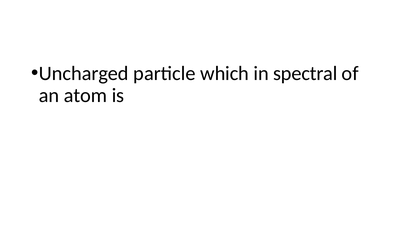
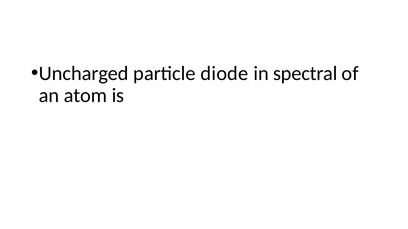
which: which -> diode (224, 74)
